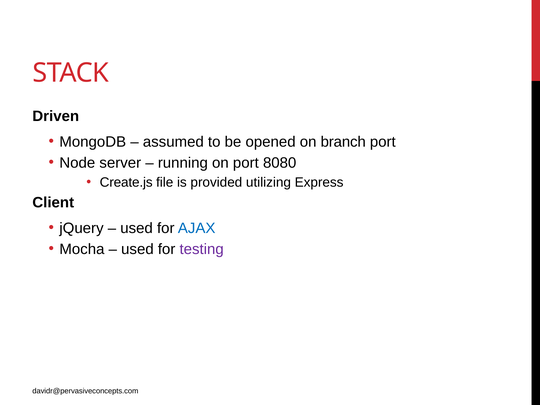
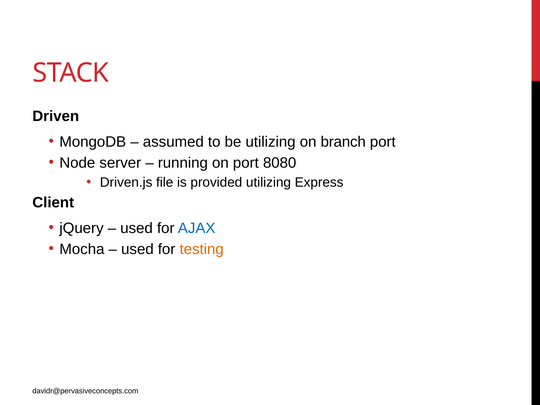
be opened: opened -> utilizing (271, 142)
Create.js: Create.js -> Driven.js (126, 182)
testing colour: purple -> orange (202, 249)
